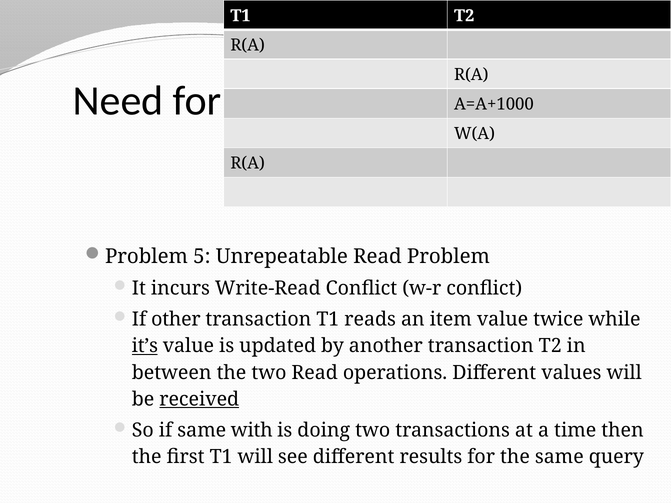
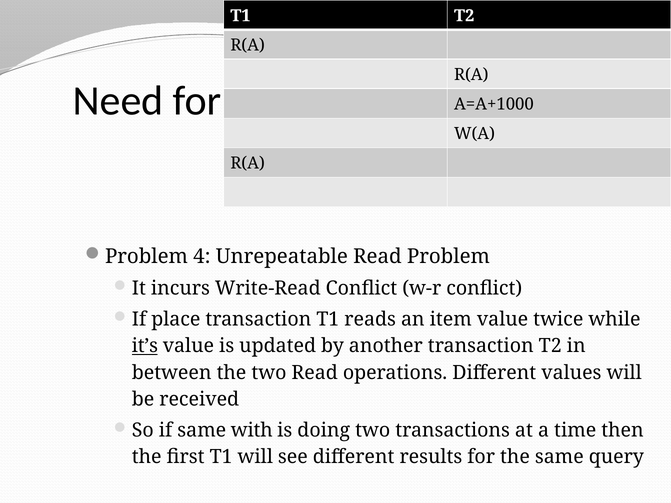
5: 5 -> 4 (202, 257)
other: other -> place (176, 320)
received underline: present -> none (199, 399)
